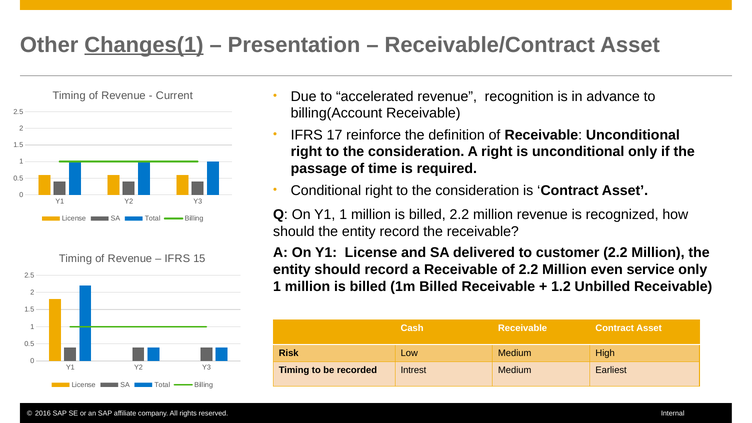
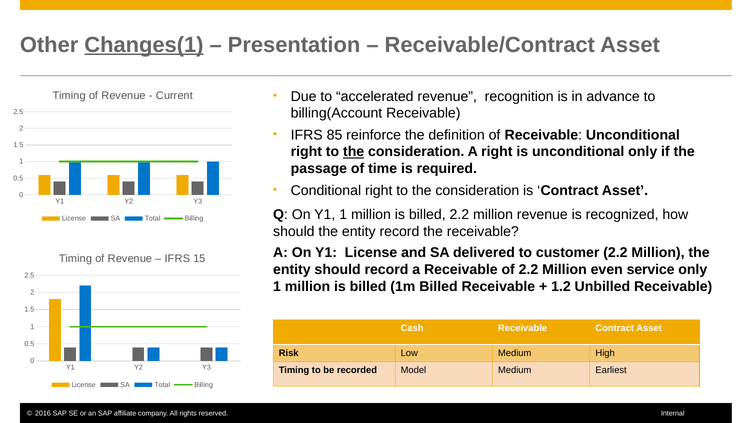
17: 17 -> 85 (335, 135)
the underline: none -> present (354, 152)
Intrest: Intrest -> Model (413, 370)
